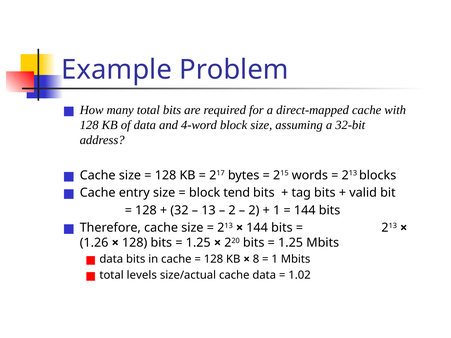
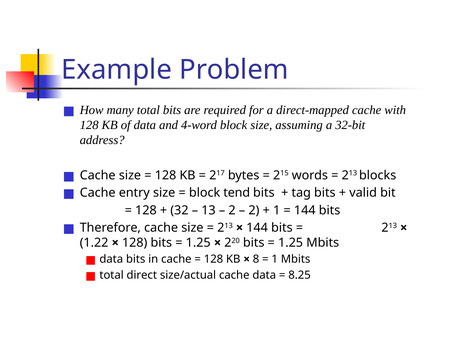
1.26: 1.26 -> 1.22 (94, 243)
levels: levels -> direct (142, 275)
1.02: 1.02 -> 8.25 (300, 275)
